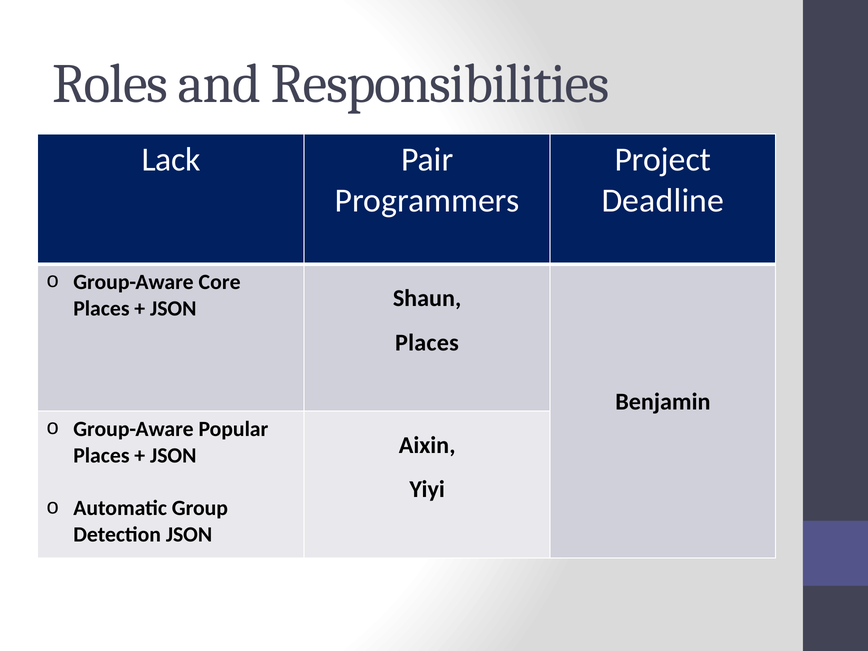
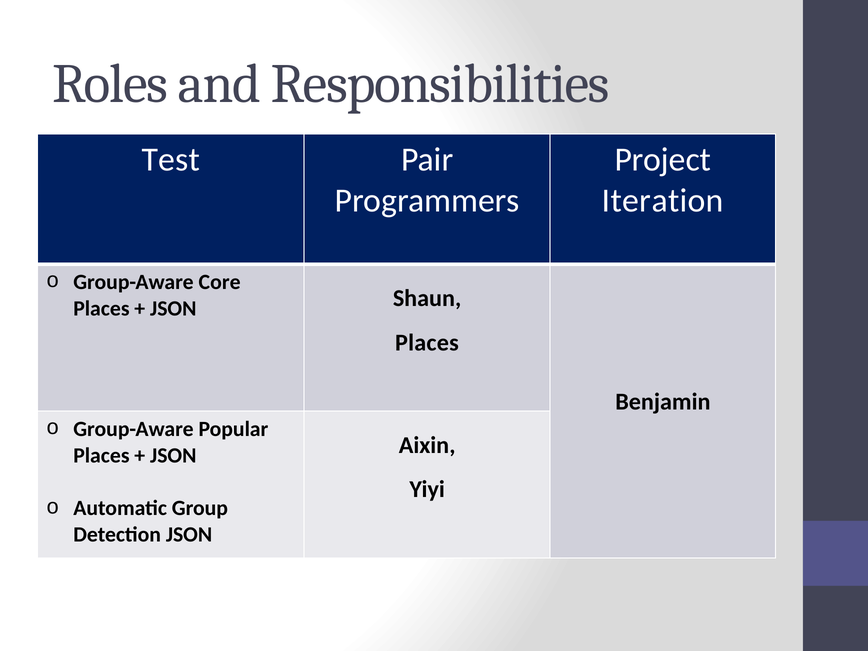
Lack: Lack -> Test (171, 159)
Deadline: Deadline -> Iteration (663, 201)
